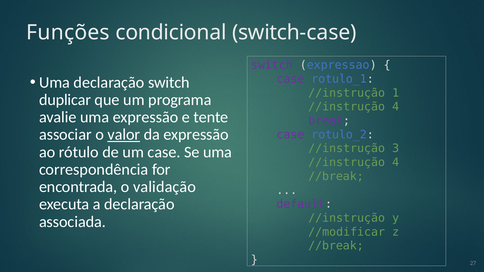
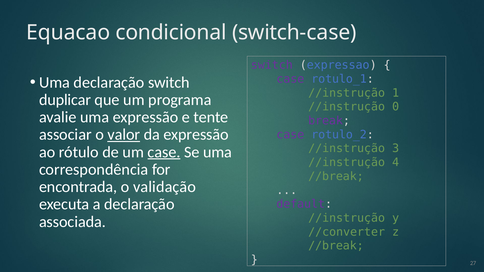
Funções: Funções -> Equacao (68, 33)
4: 4 -> 0 (396, 107)
case underline: none -> present (164, 152)
//modificar: //modificar -> //converter (347, 232)
